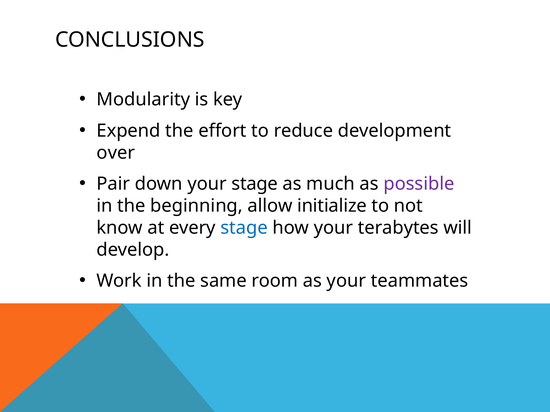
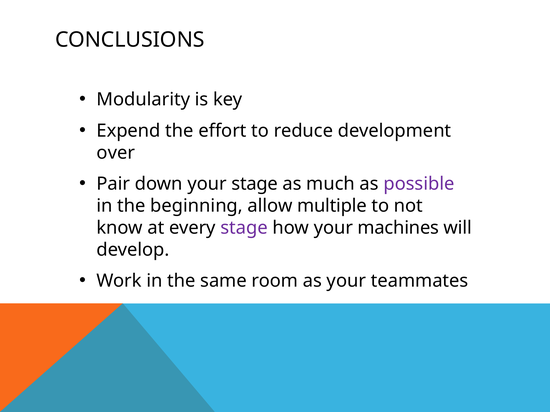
initialize: initialize -> multiple (332, 206)
stage colour: blue -> purple (244, 228)
terabytes: terabytes -> machines (398, 228)
